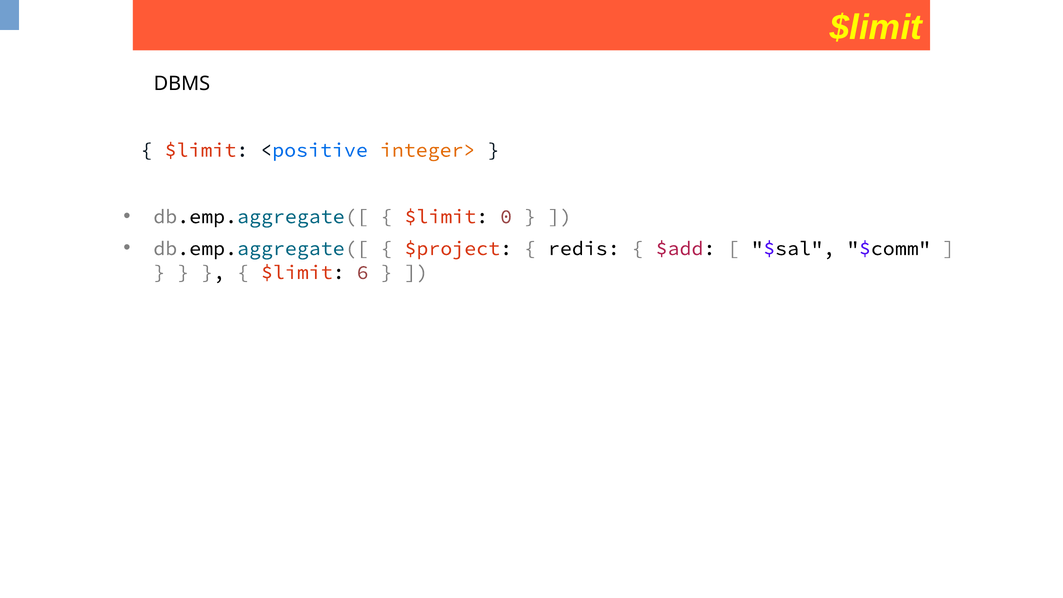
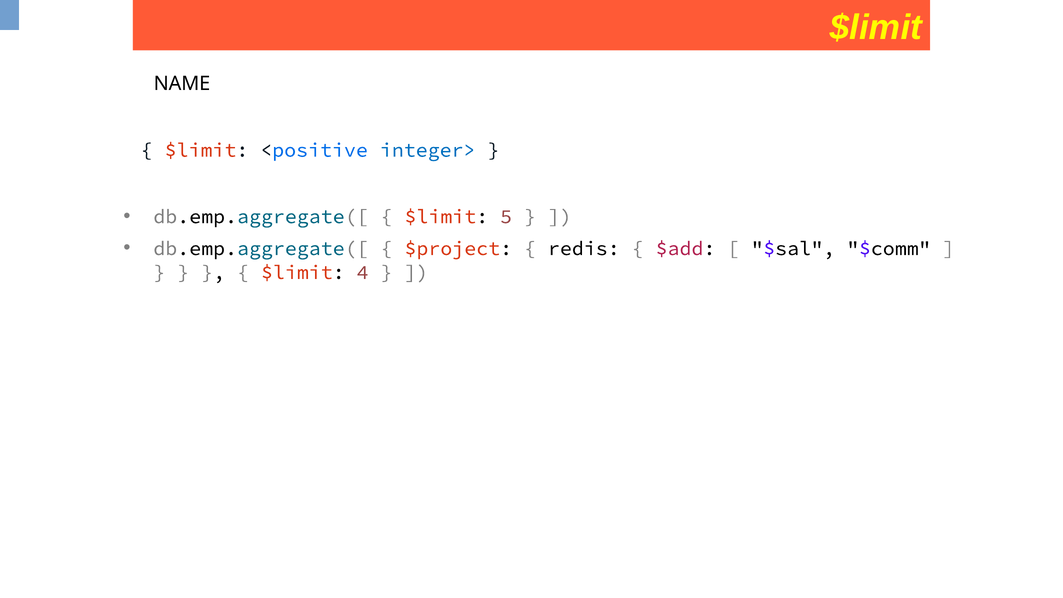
DBMS: DBMS -> NAME (182, 84)
integer> colour: orange -> blue (428, 150)
0: 0 -> 5 (506, 217)
6: 6 -> 4 (363, 272)
